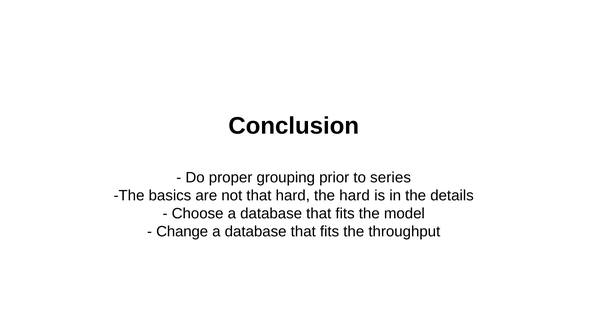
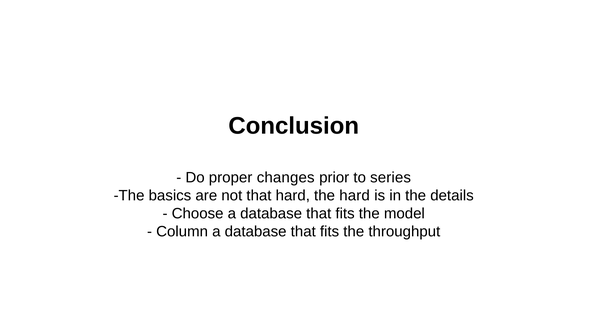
grouping: grouping -> changes (286, 178)
Change: Change -> Column (182, 232)
